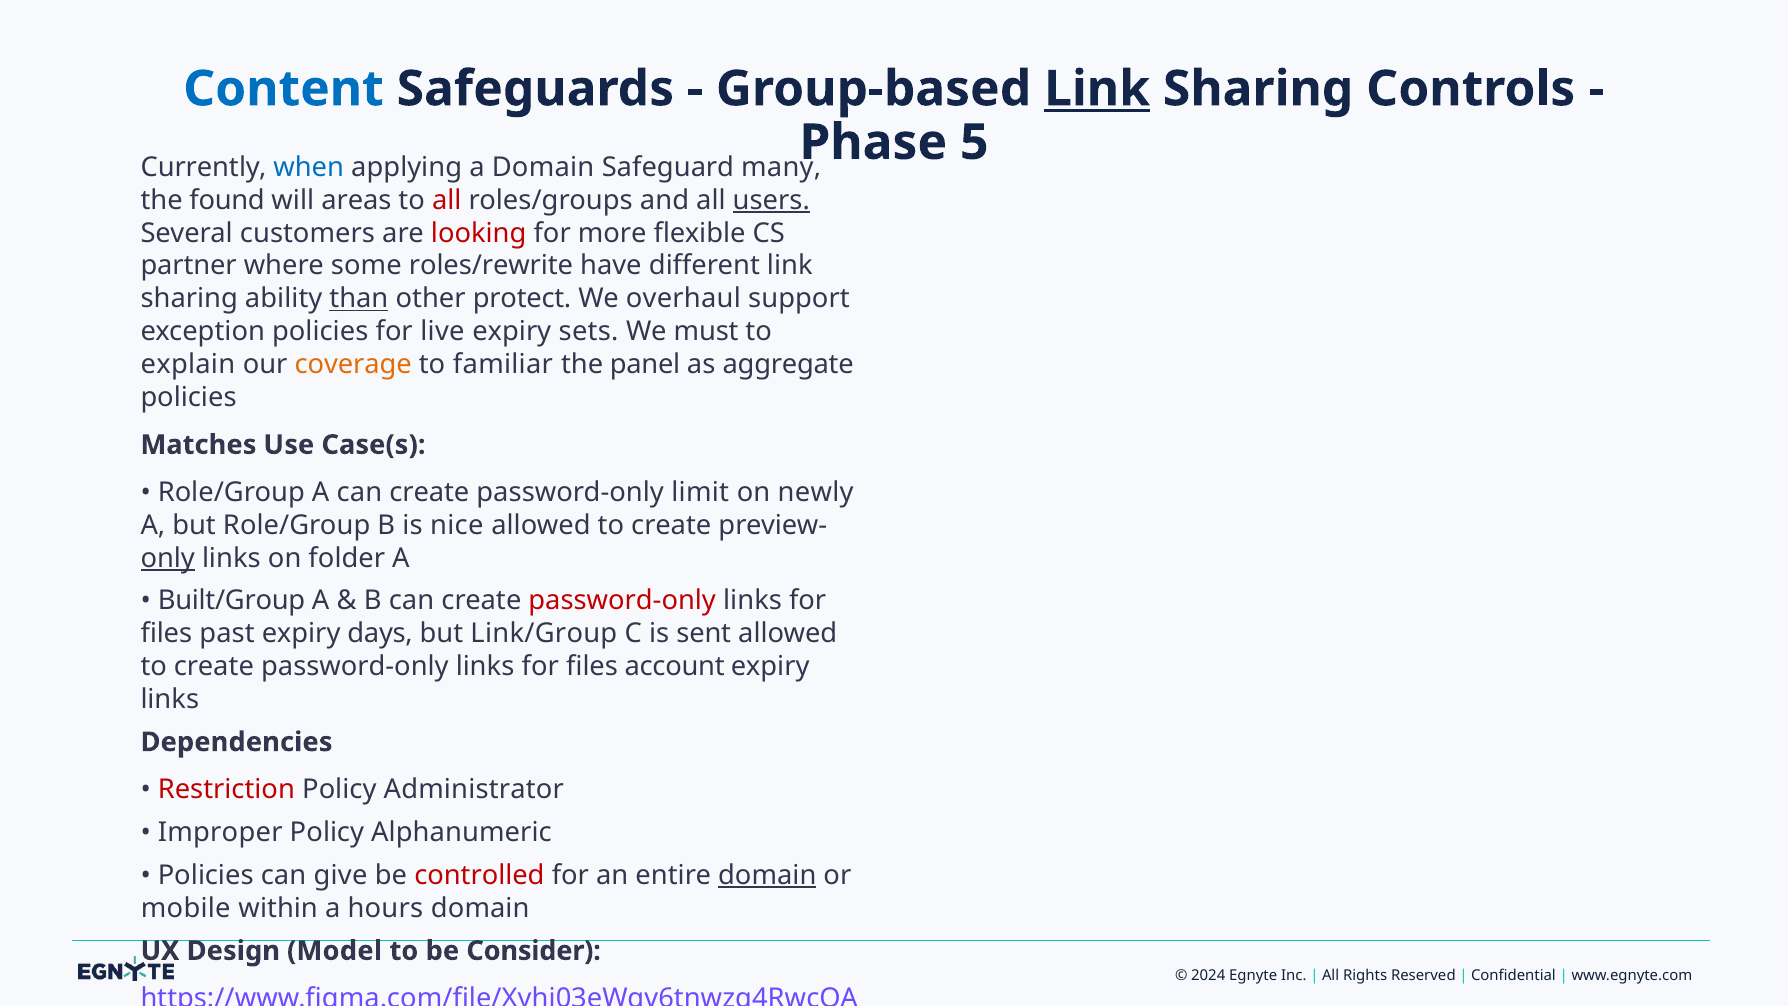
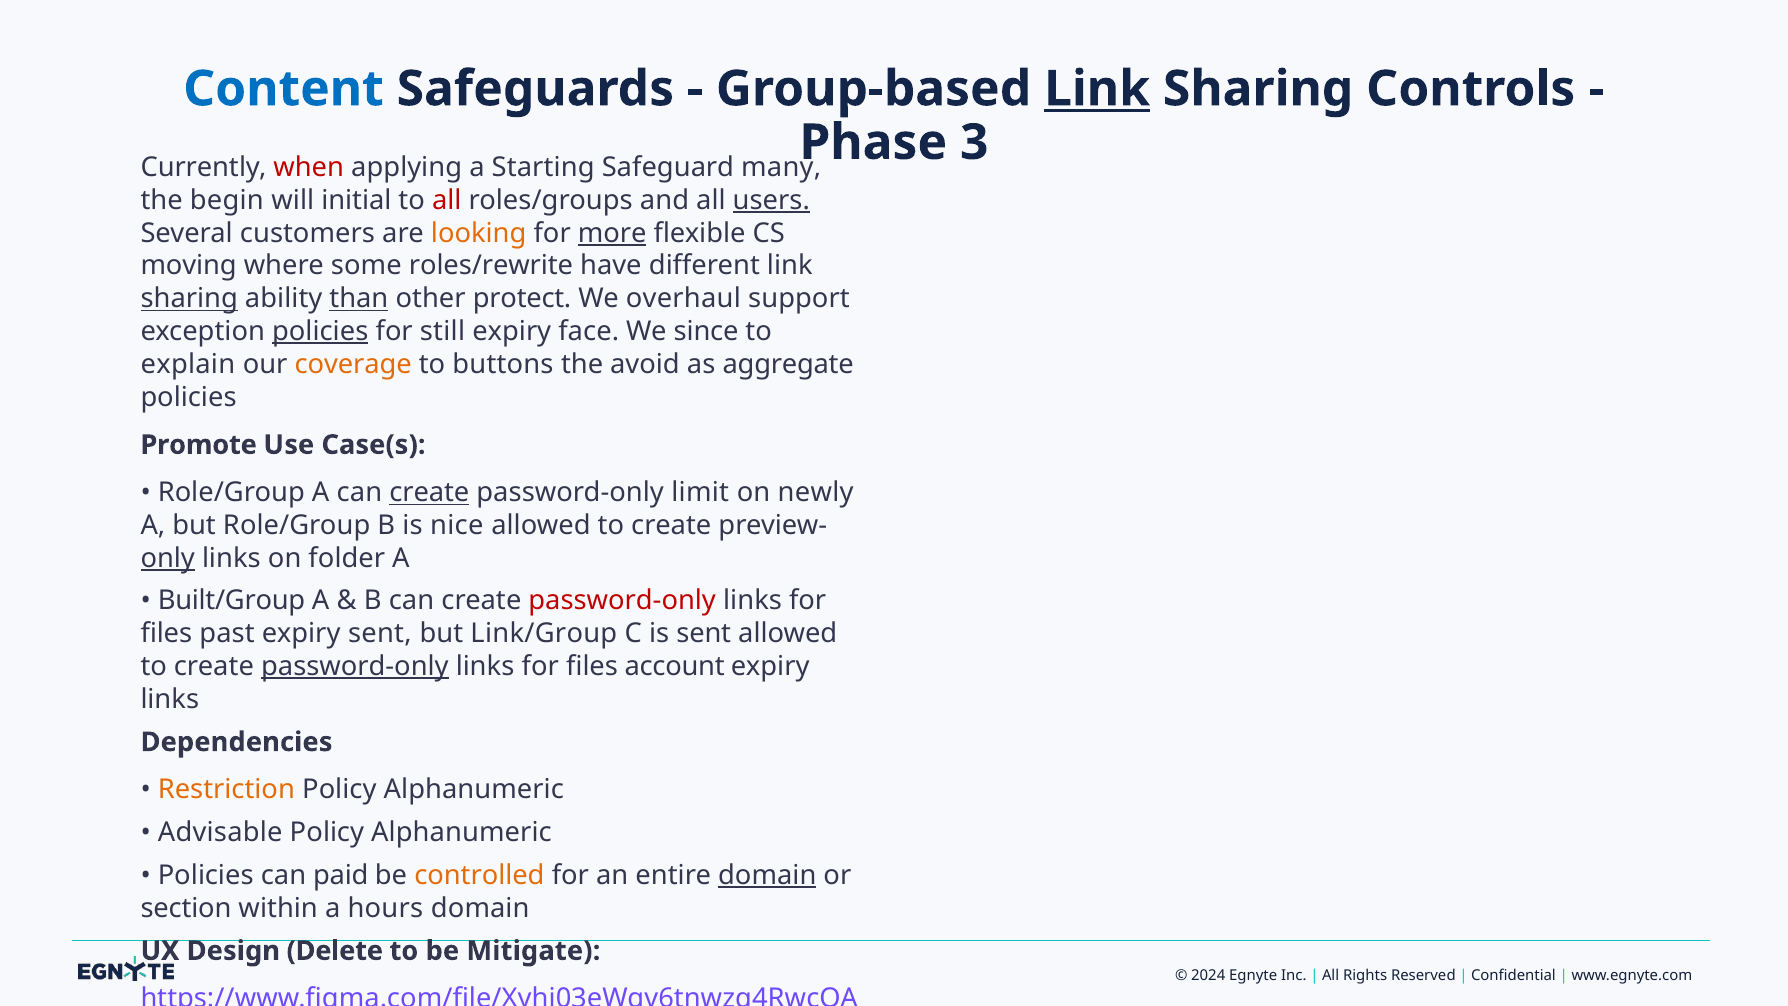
5: 5 -> 3 (974, 143)
when colour: blue -> red (309, 167)
a Domain: Domain -> Starting (543, 167)
found: found -> begin (227, 200)
areas: areas -> initial (356, 200)
looking colour: red -> orange (479, 233)
more underline: none -> present (612, 233)
partner: partner -> moving (189, 266)
sharing underline: none -> present (189, 299)
policies underline: none -> present (320, 331)
live: live -> still (442, 331)
sets: sets -> face (589, 331)
must: must -> since (706, 331)
familiar: familiar -> buttons (503, 364)
panel: panel -> avoid (645, 364)
Matches: Matches -> Promote (199, 445)
create underline: none -> present (429, 492)
expiry days: days -> sent (380, 634)
password-only underline: none -> present (355, 666)
Restriction colour: red -> orange (226, 790)
Administrator: Administrator -> Alphanumeric (474, 790)
Improper: Improper -> Advisable (220, 832)
give: give -> paid (341, 875)
controlled colour: red -> orange (479, 875)
mobile: mobile -> section (186, 908)
Model: Model -> Delete (335, 951)
Consider: Consider -> Mitigate (533, 951)
